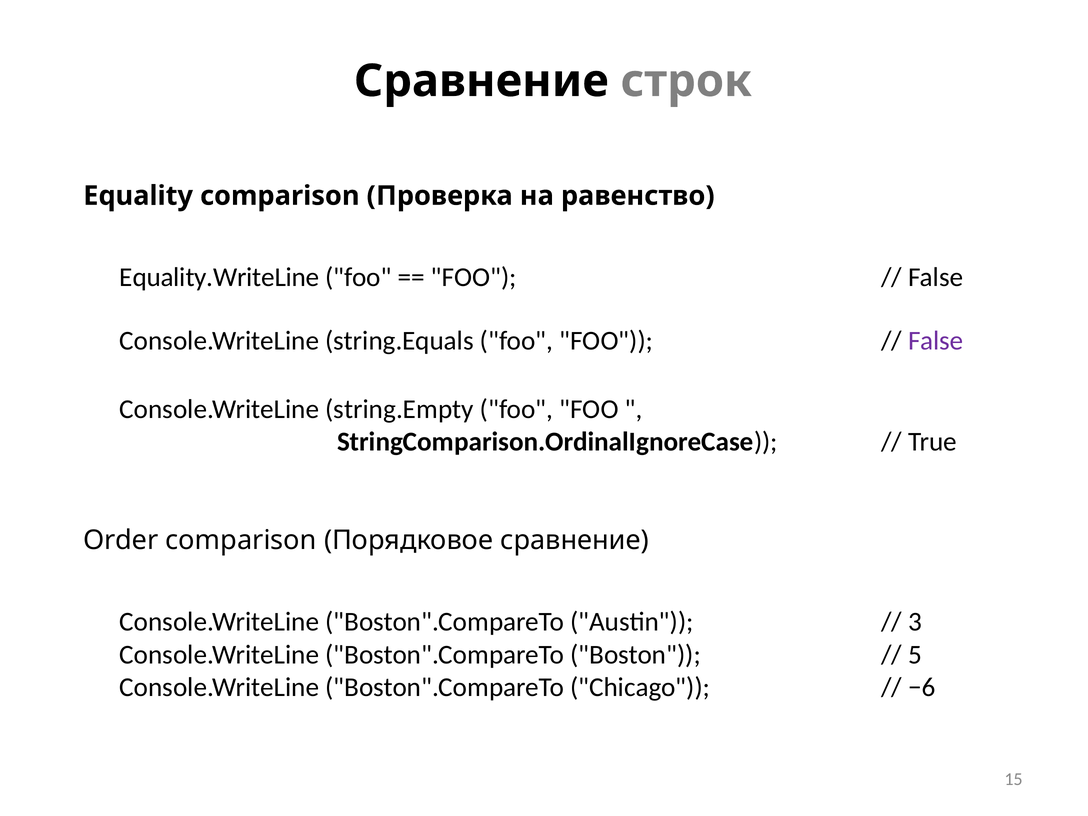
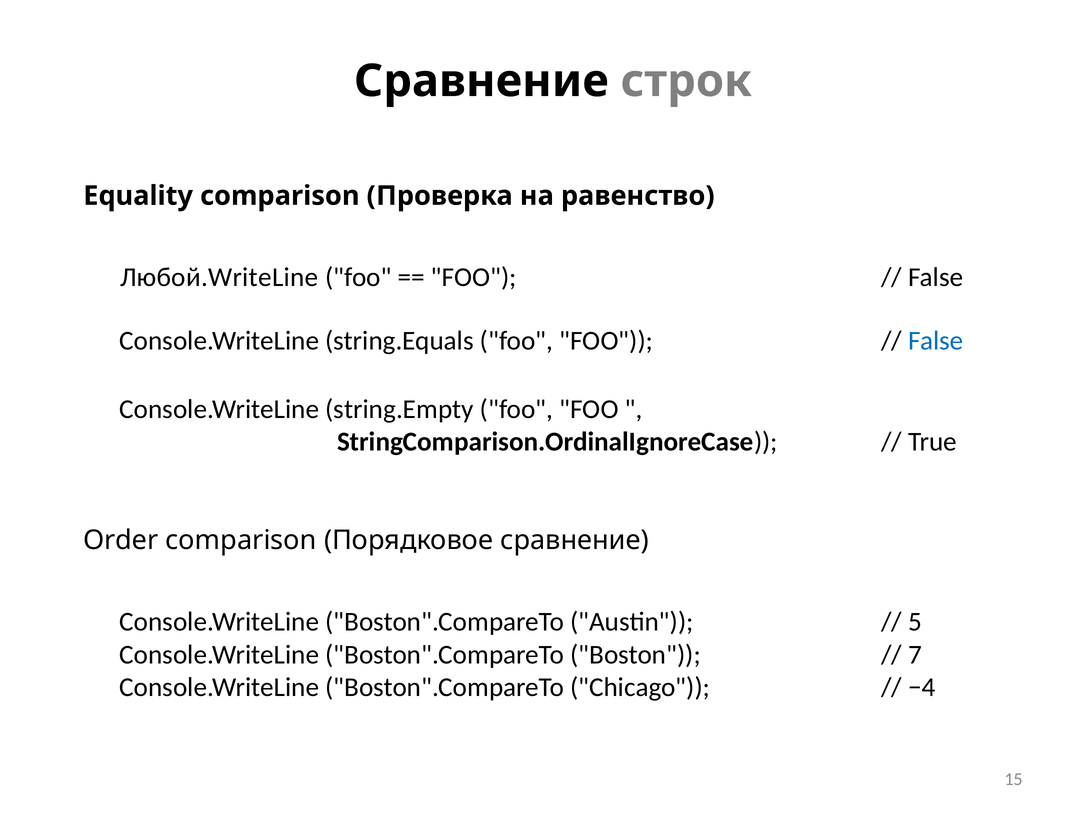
Equality.WriteLine: Equality.WriteLine -> Любой.WriteLine (219, 277)
False colour: purple -> blue (936, 341)
3: 3 -> 5 (915, 622)
5: 5 -> 7 (915, 655)
−6: −6 -> −4 (922, 687)
